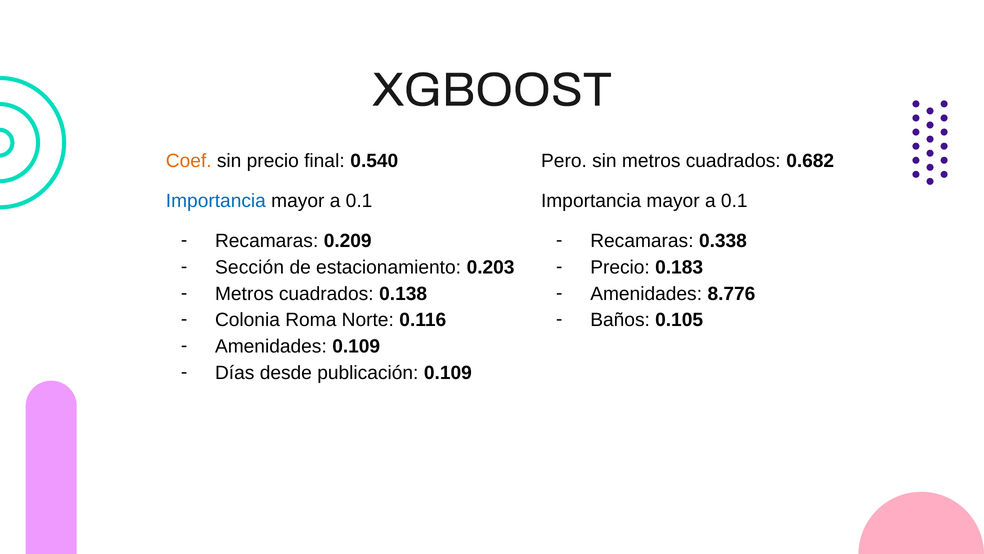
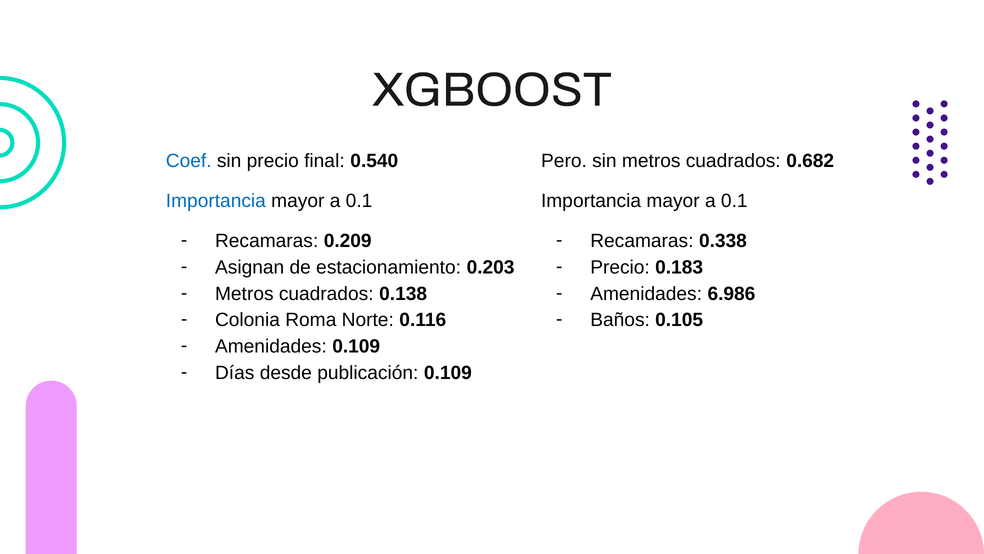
Coef colour: orange -> blue (189, 161)
Sección: Sección -> Asignan (250, 267)
8.776: 8.776 -> 6.986 (731, 293)
